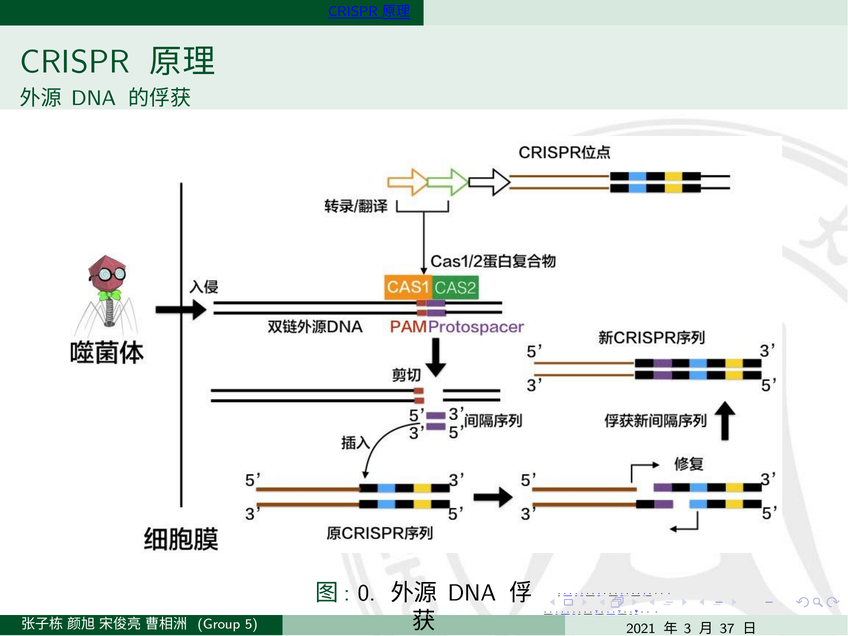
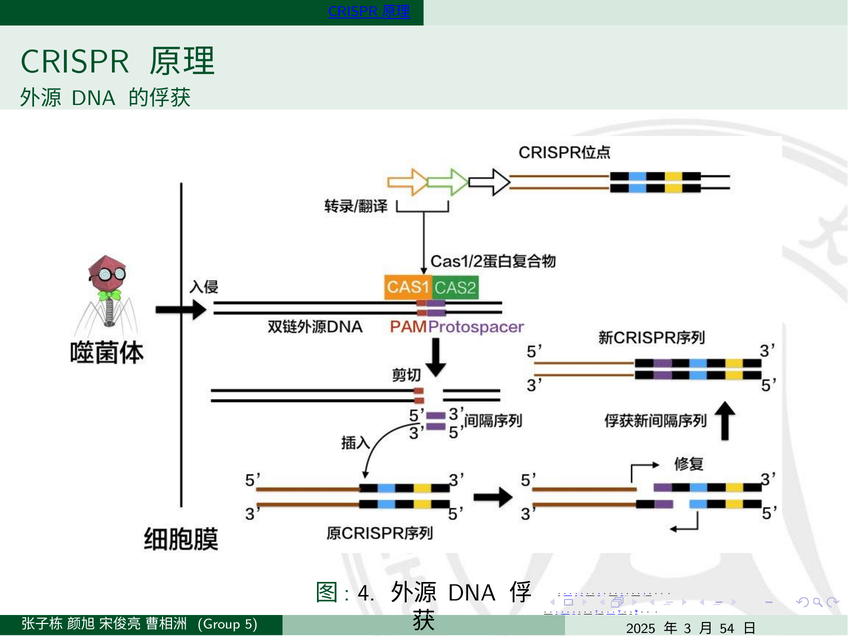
0: 0 -> 4 (367, 594)
2021: 2021 -> 2025 (641, 629)
37: 37 -> 54 (727, 629)
